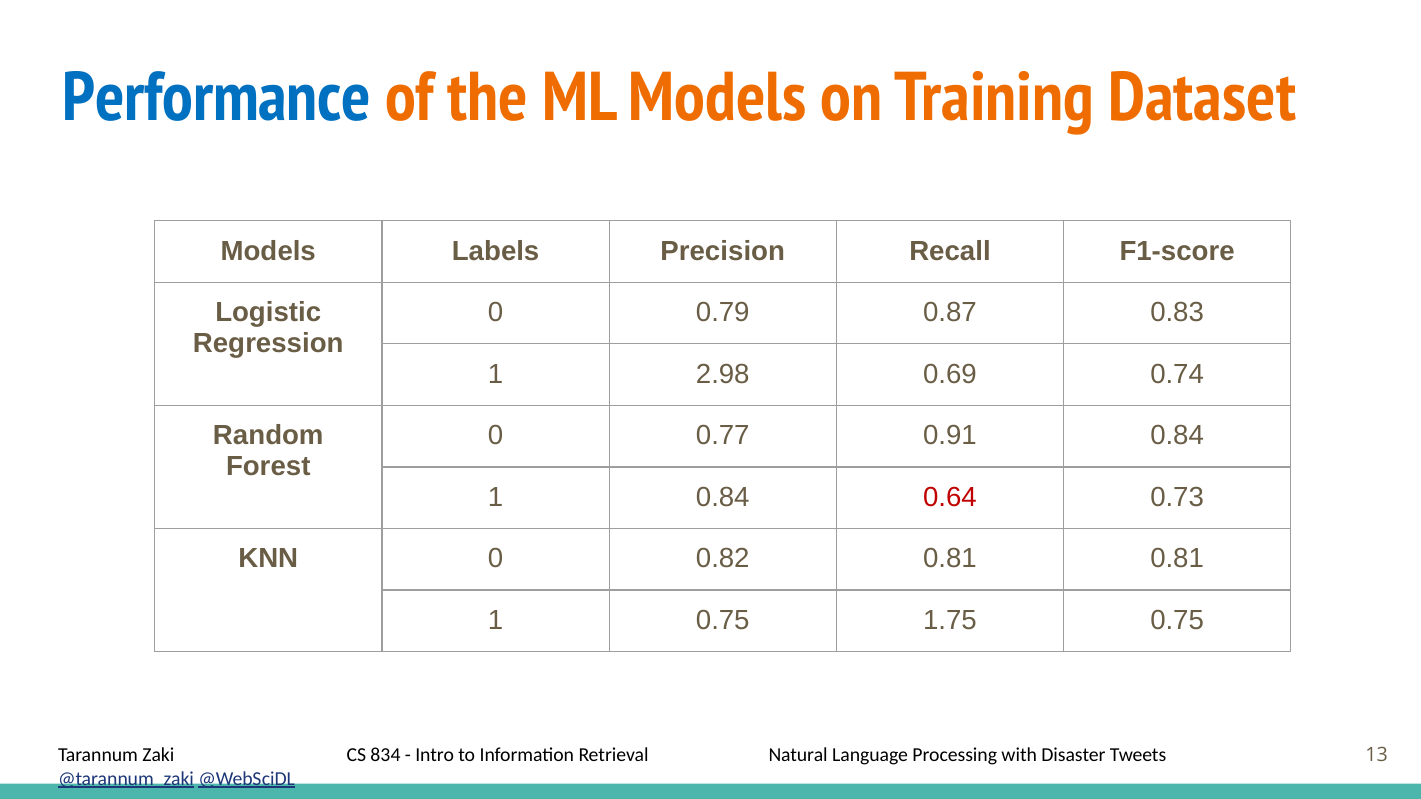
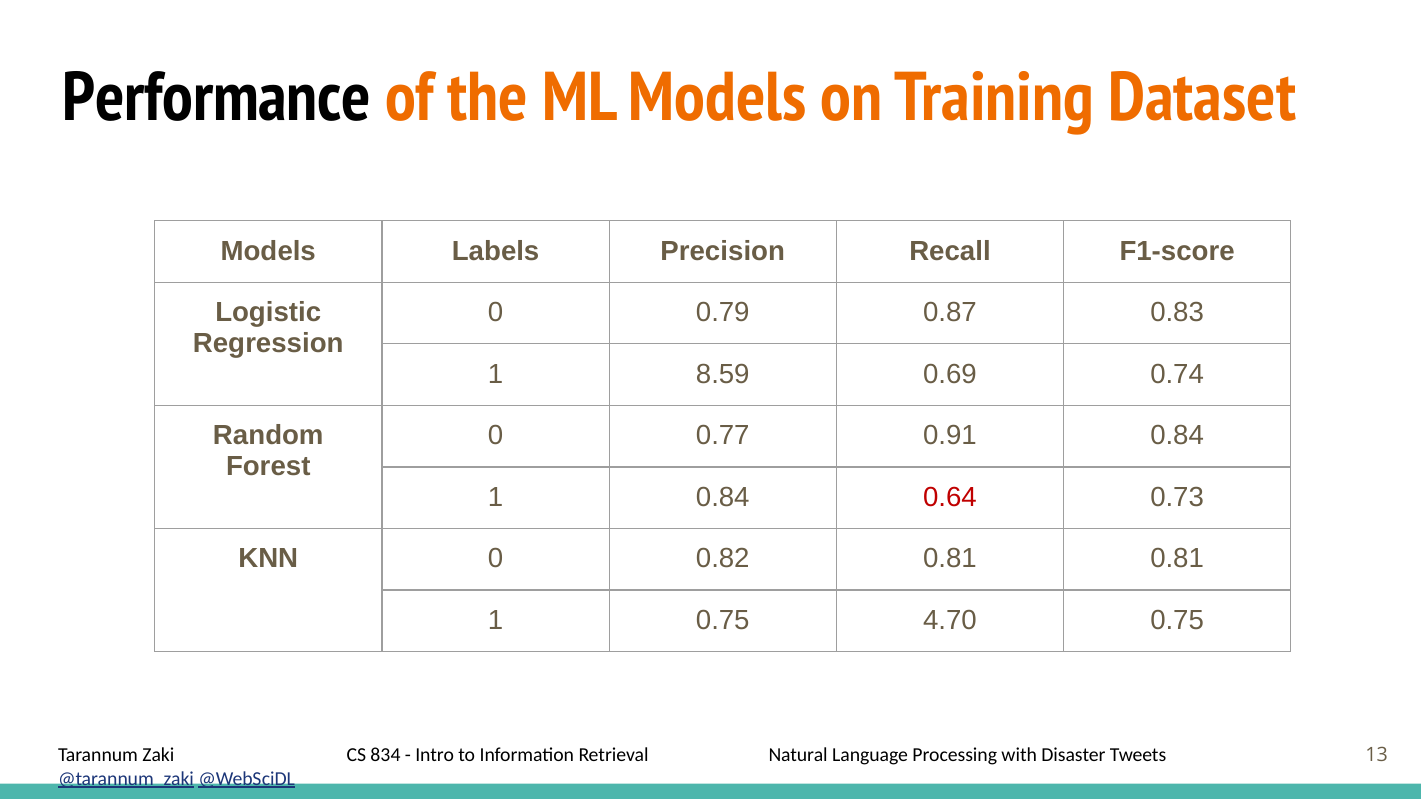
Performance colour: blue -> black (217, 97)
2.98: 2.98 -> 8.59 (723, 374)
1.75: 1.75 -> 4.70 (950, 620)
